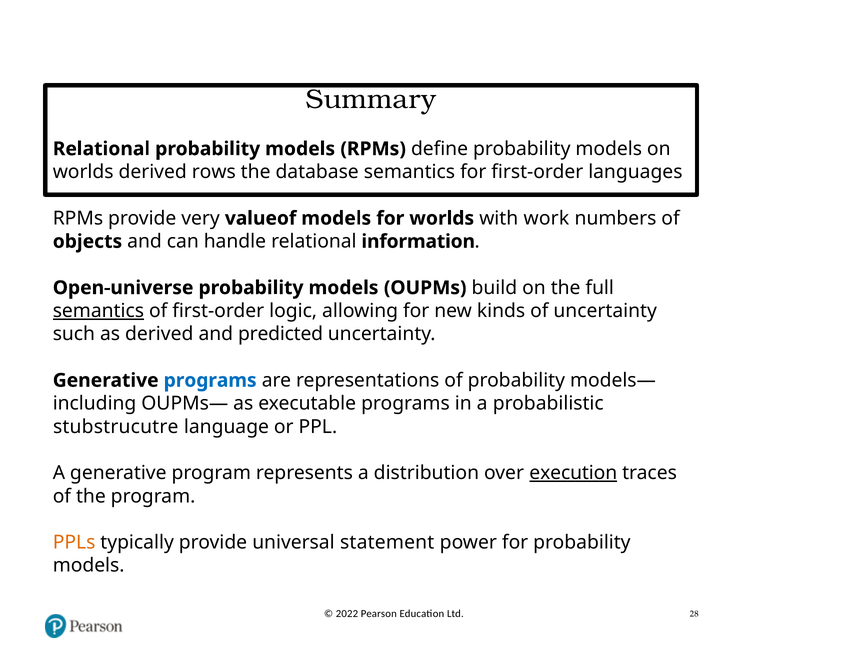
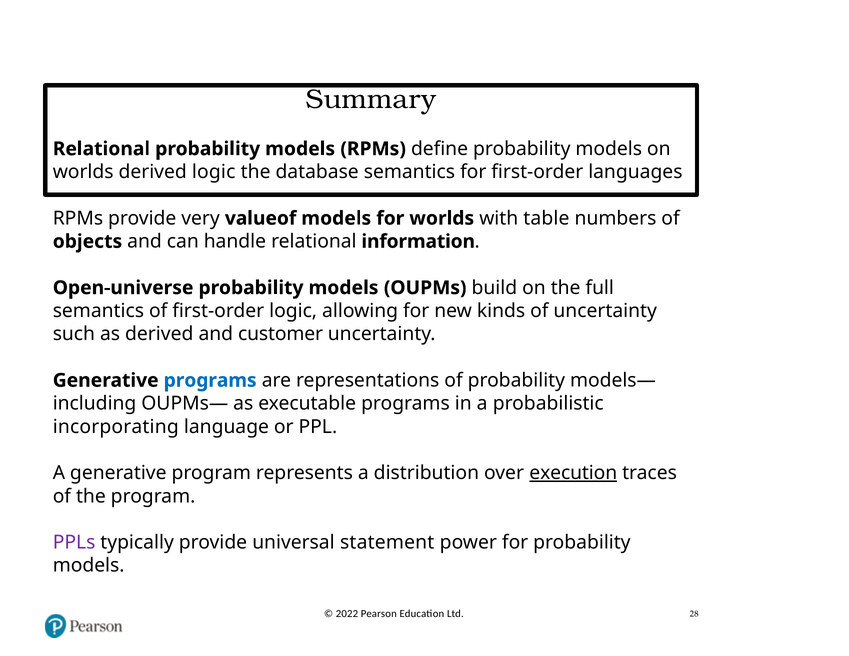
derived rows: rows -> logic (214, 172)
work: work -> table (546, 218)
semantics underline: present -> none (98, 311)
predicted: predicted -> customer (281, 334)
stubstrucutre: stubstrucutre -> incorporating (116, 427)
PPLs colour: orange -> purple (74, 543)
